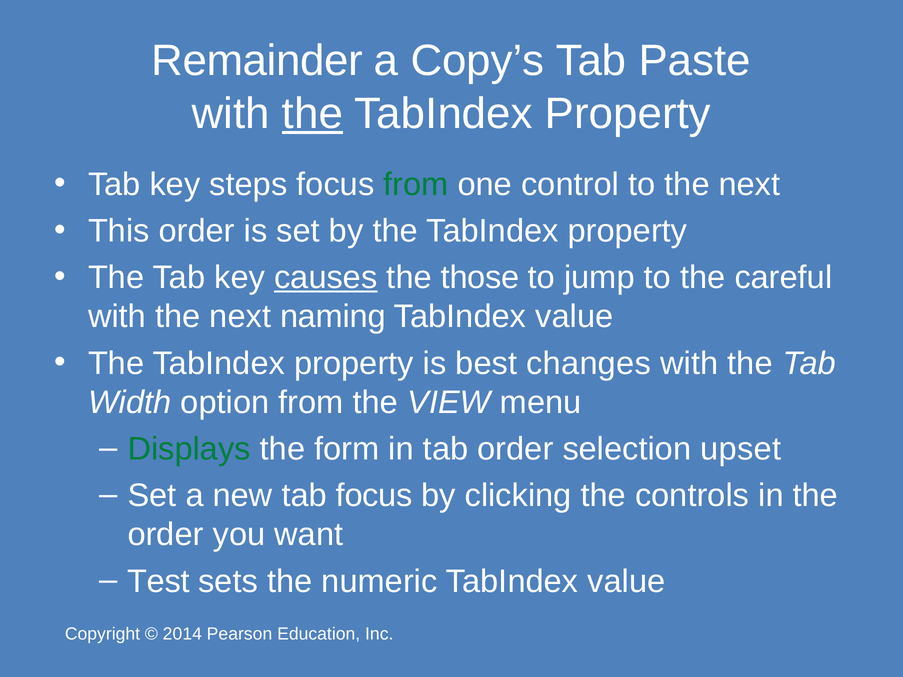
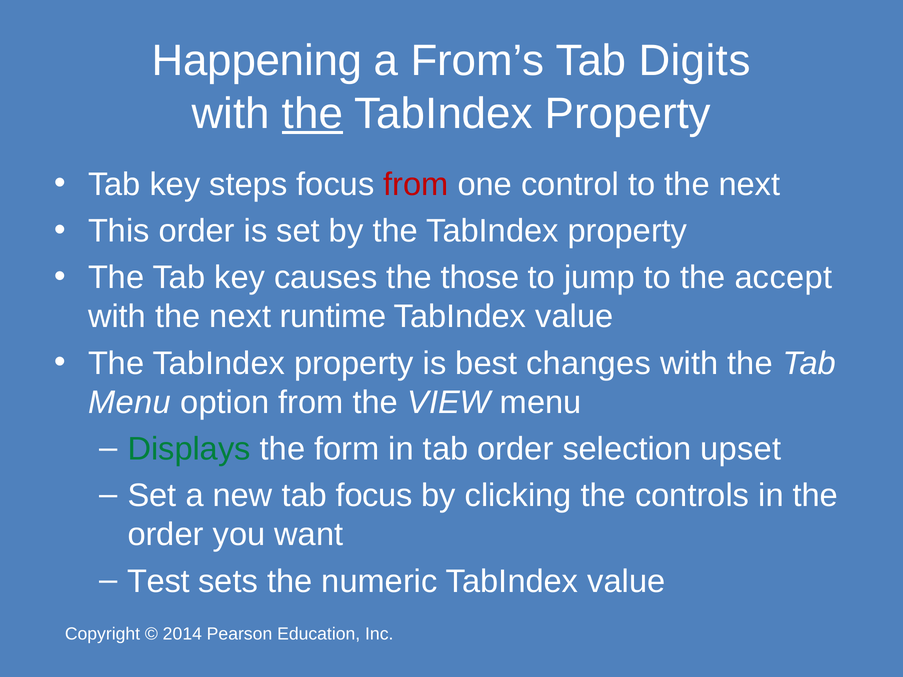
Remainder: Remainder -> Happening (257, 61)
Copy’s: Copy’s -> From’s (477, 61)
Paste: Paste -> Digits (695, 61)
from colour: green -> red (416, 184)
causes underline: present -> none (326, 278)
careful: careful -> accept (783, 278)
naming: naming -> runtime (333, 317)
Width: Width -> Menu (130, 403)
